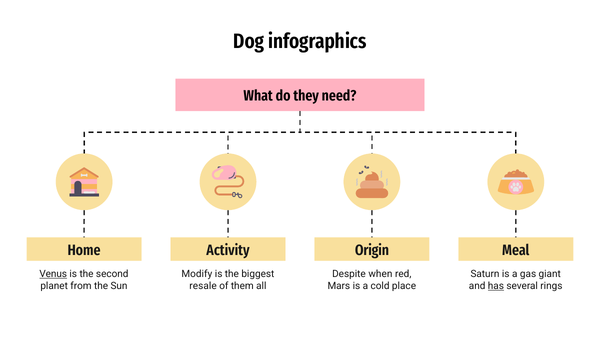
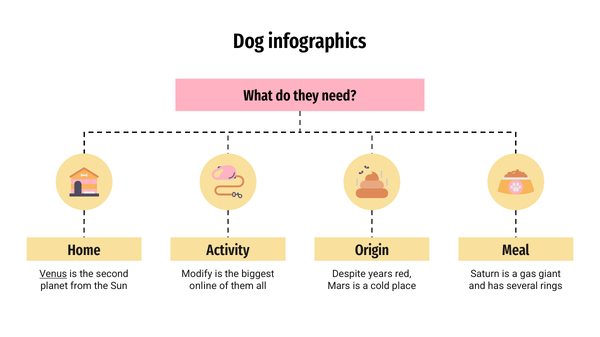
when: when -> years (380, 274)
resale: resale -> online (203, 286)
has underline: present -> none (496, 286)
